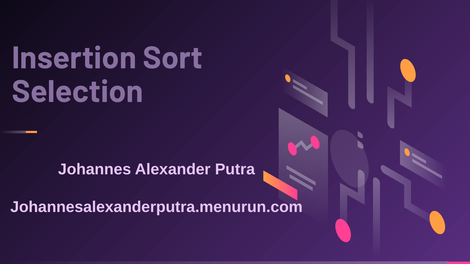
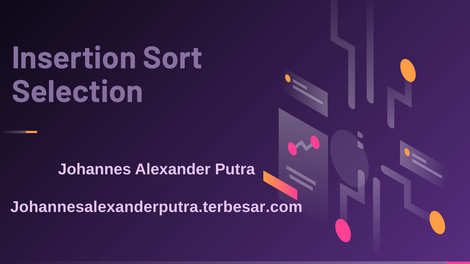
Johannesalexanderputra.menurun.com: Johannesalexanderputra.menurun.com -> Johannesalexanderputra.terbesar.com (156, 207)
